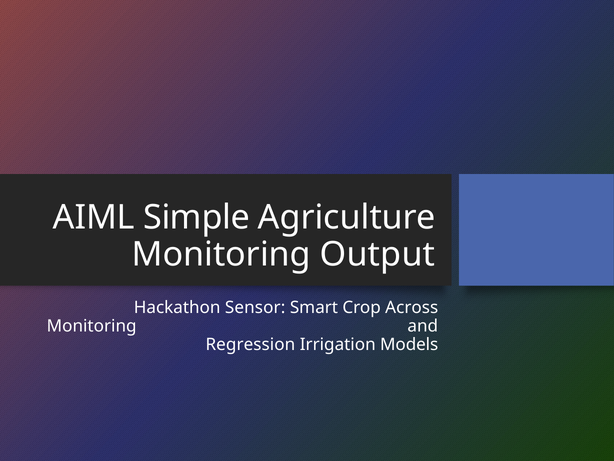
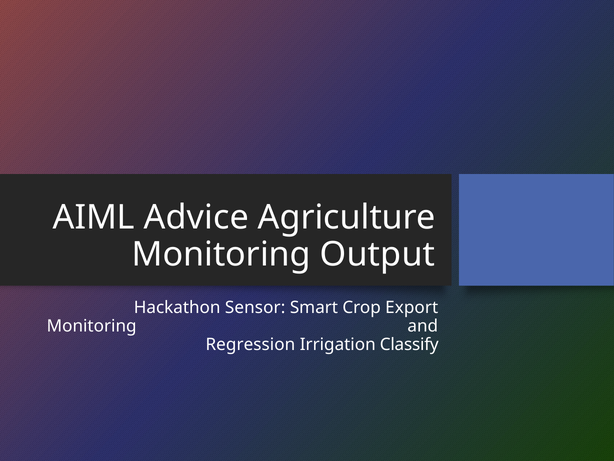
Simple: Simple -> Advice (196, 217)
Across: Across -> Export (412, 307)
Models: Models -> Classify (409, 344)
